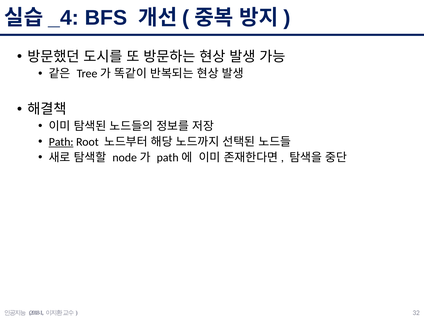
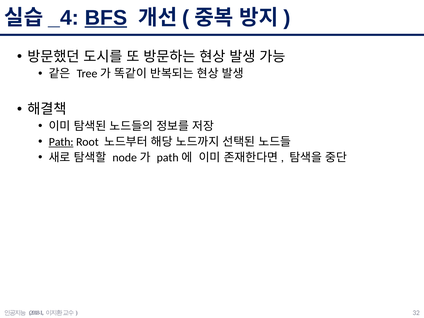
BFS underline: none -> present (106, 18)
